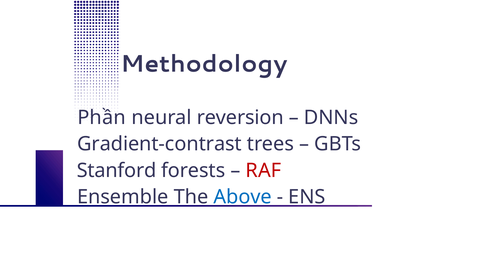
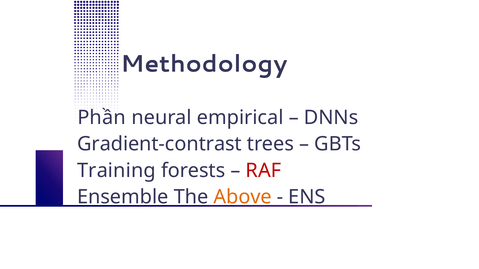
reversion: reversion -> empirical (240, 118)
Stanford: Stanford -> Training (116, 171)
Above colour: blue -> orange (243, 197)
